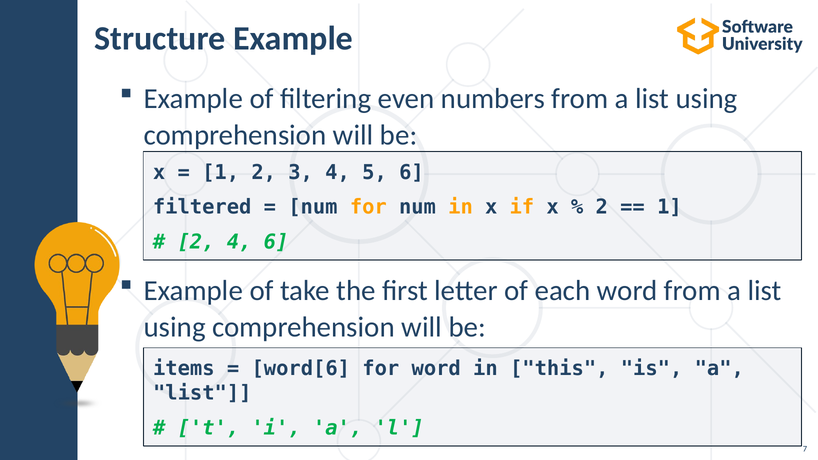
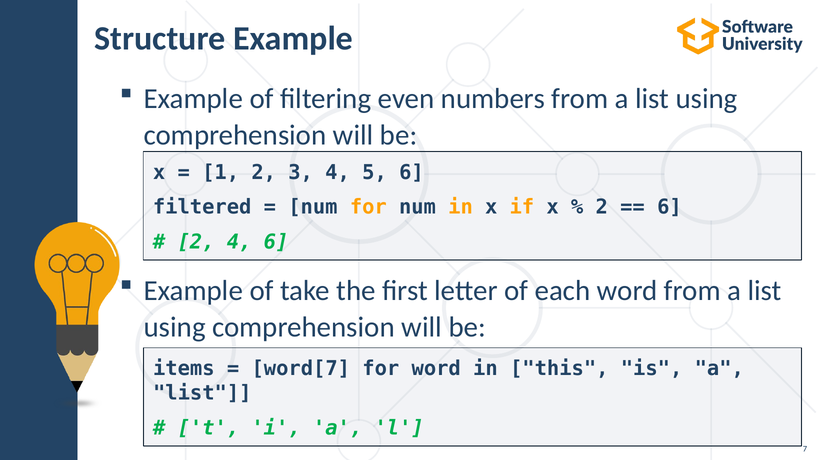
1: 1 -> 6 (669, 207)
word[6: word[6 -> word[7 (301, 369)
